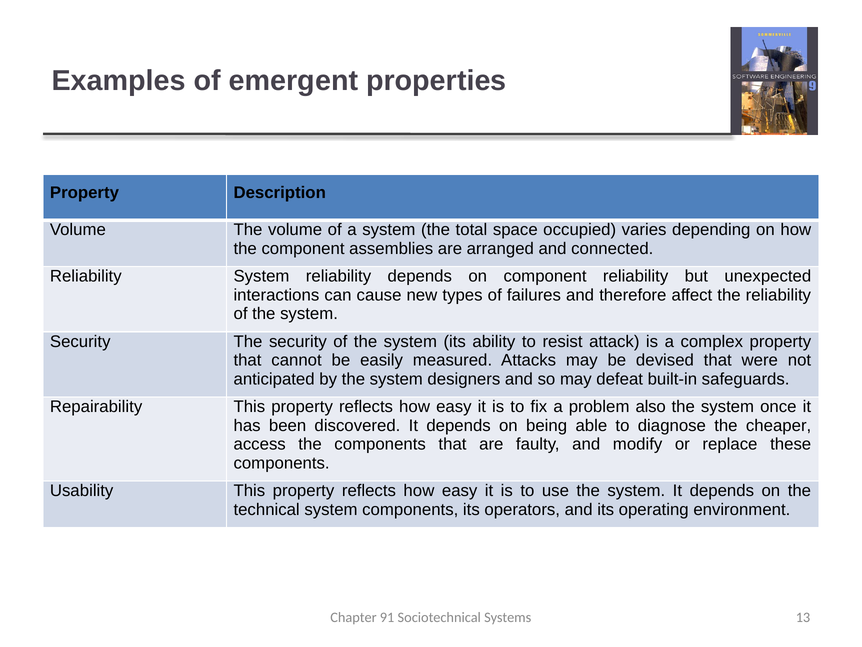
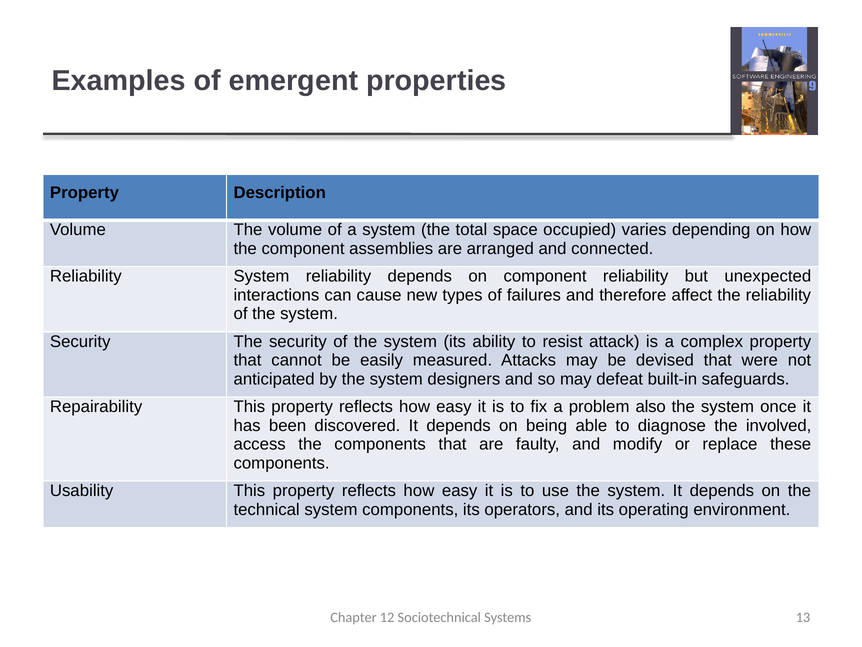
cheaper: cheaper -> involved (779, 425)
91: 91 -> 12 (387, 617)
